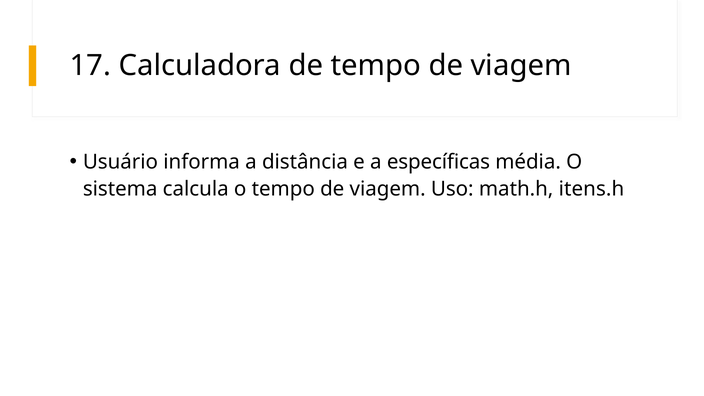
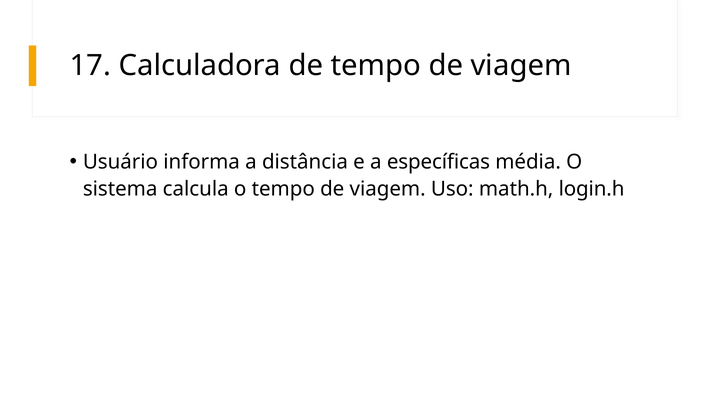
itens.h: itens.h -> login.h (592, 189)
